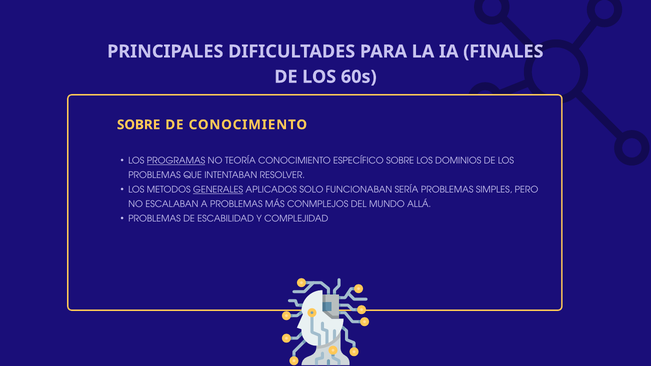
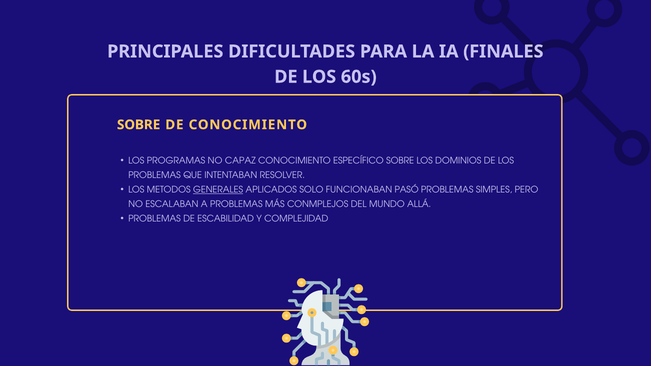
PROGRAMAS underline: present -> none (176, 161)
TEORÍA: TEORÍA -> CAPAZ (240, 161)
SERÍA: SERÍA -> PASÓ (407, 190)
